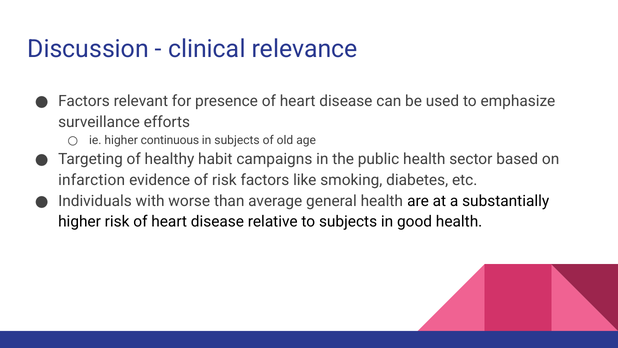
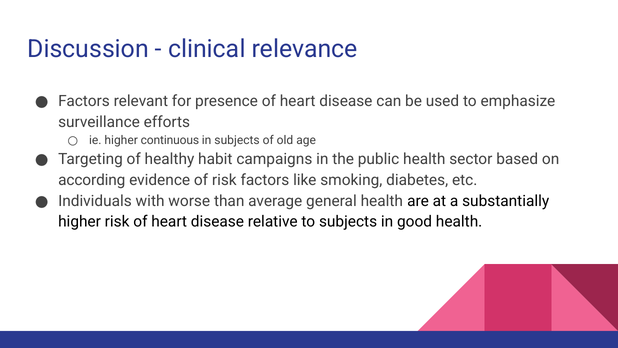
infarction: infarction -> according (92, 180)
